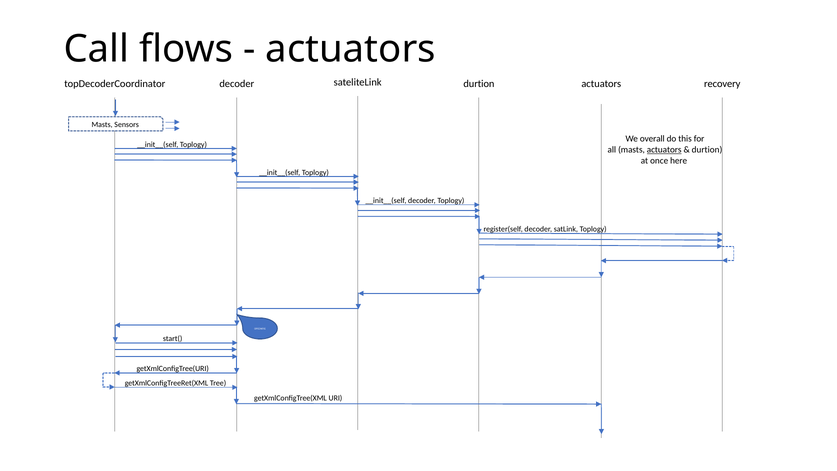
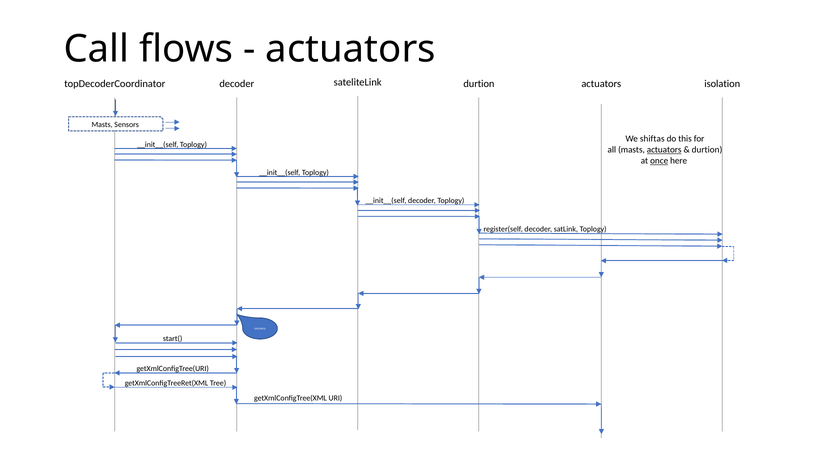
recovery: recovery -> isolation (722, 84)
overall: overall -> shiftas (652, 139)
once underline: none -> present (659, 161)
